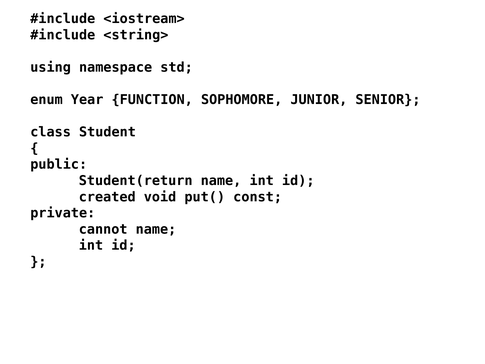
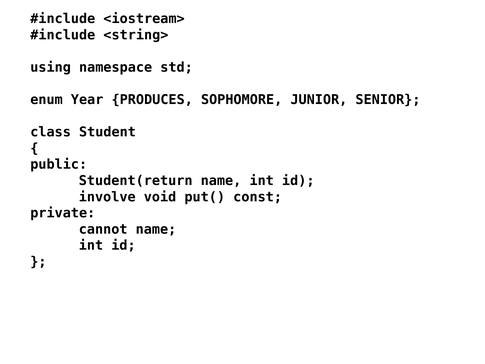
FUNCTION: FUNCTION -> PRODUCES (152, 100)
created: created -> involve (107, 197)
